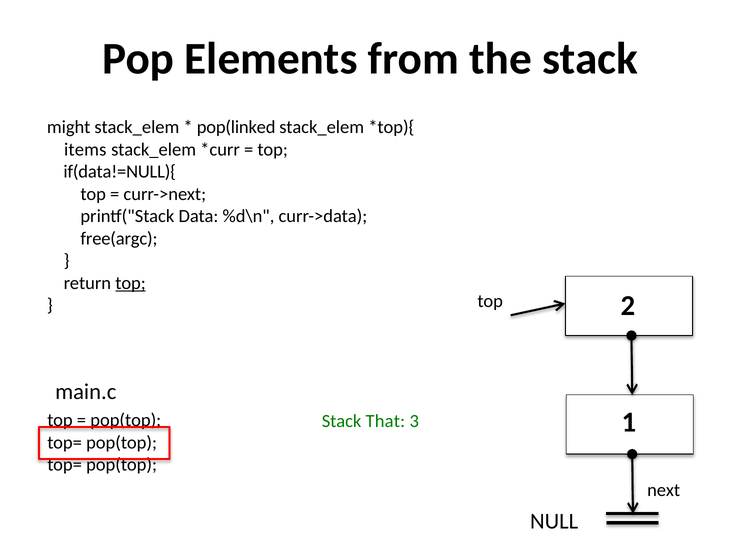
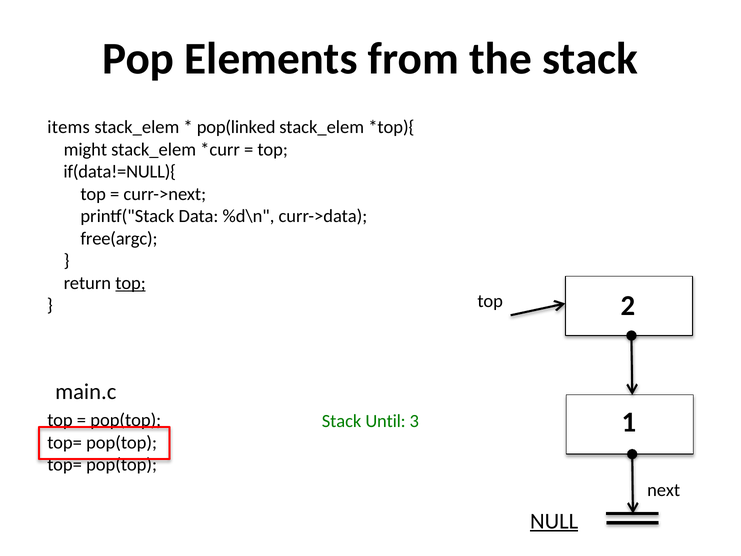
might: might -> items (69, 127)
items: items -> might (85, 149)
That: That -> Until (386, 421)
NULL underline: none -> present (554, 521)
